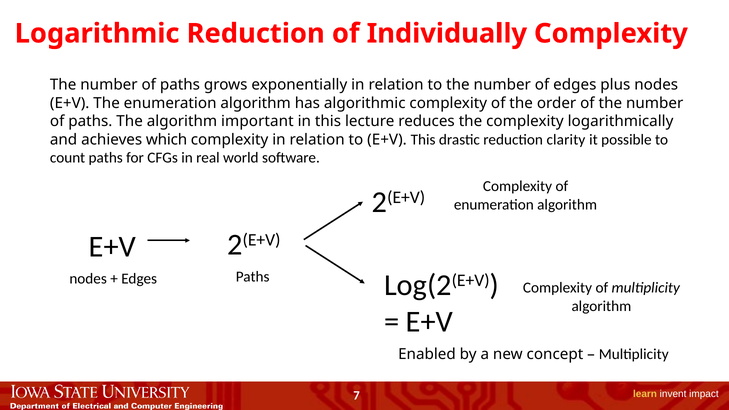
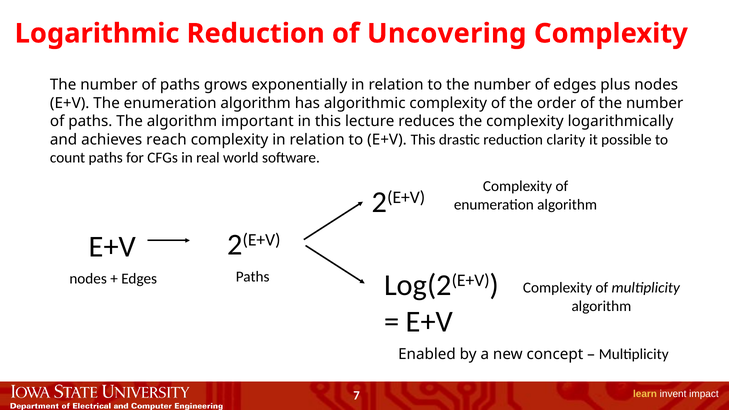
Individually: Individually -> Uncovering (447, 34)
which: which -> reach (166, 140)
